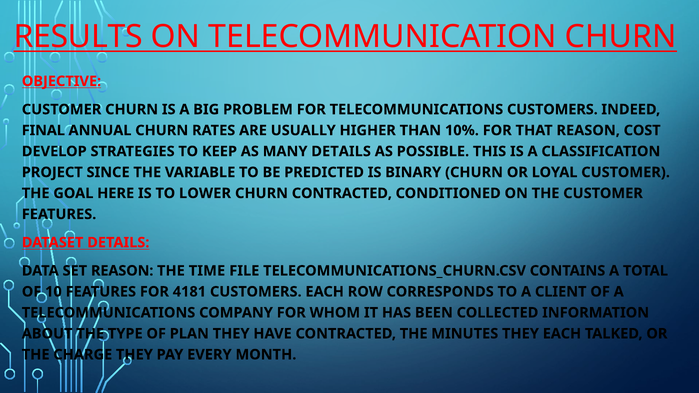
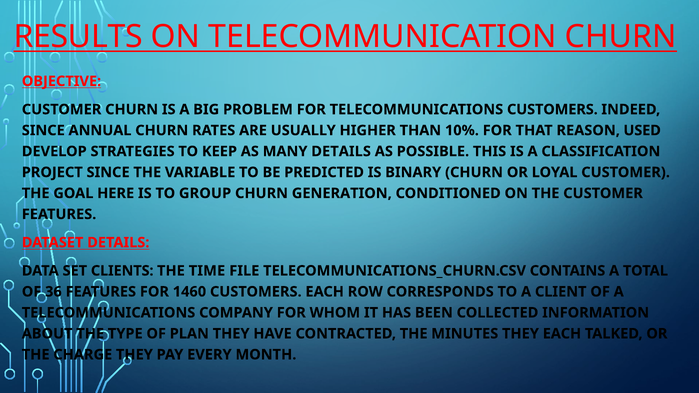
FINAL: FINAL -> SINCE (43, 130)
COST: COST -> USED (642, 130)
LOWER: LOWER -> GROUP (205, 193)
CHURN CONTRACTED: CONTRACTED -> GENERATION (342, 193)
SET REASON: REASON -> CLIENTS (122, 271)
10: 10 -> 36 (53, 292)
4181: 4181 -> 1460 (189, 292)
